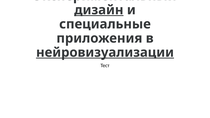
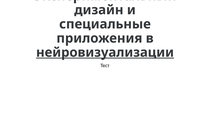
дизайн underline: present -> none (99, 10)
